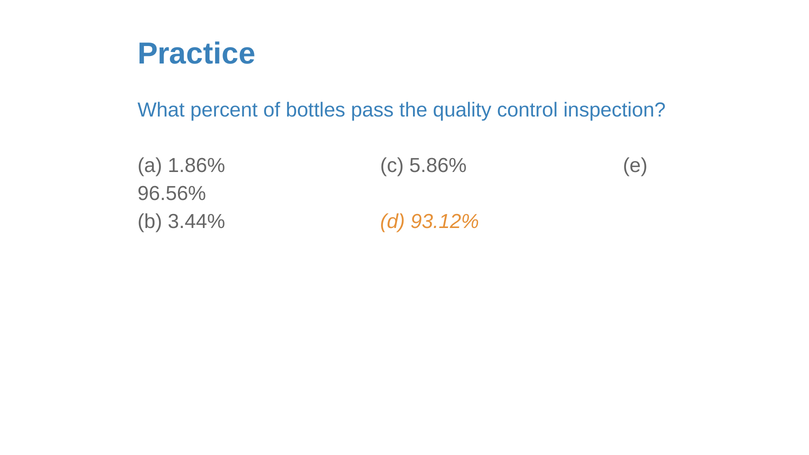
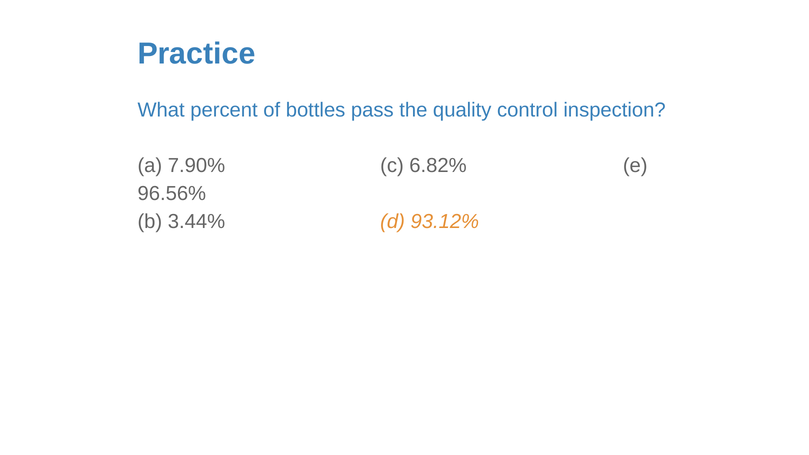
1.86%: 1.86% -> 7.90% (197, 166)
5.86%: 5.86% -> 6.82% (438, 166)
